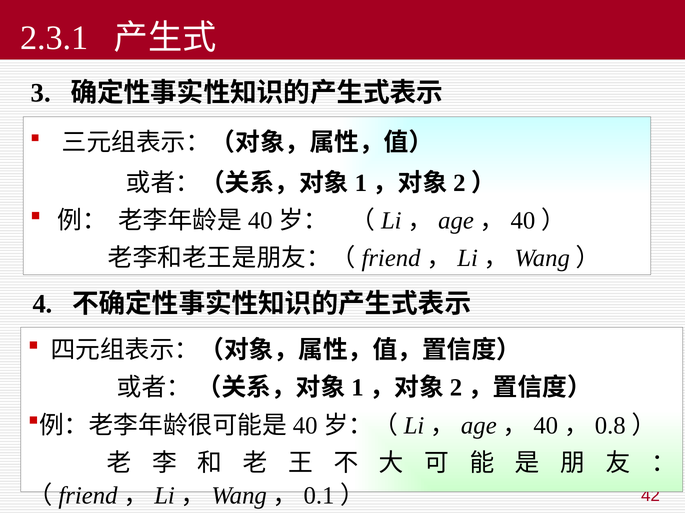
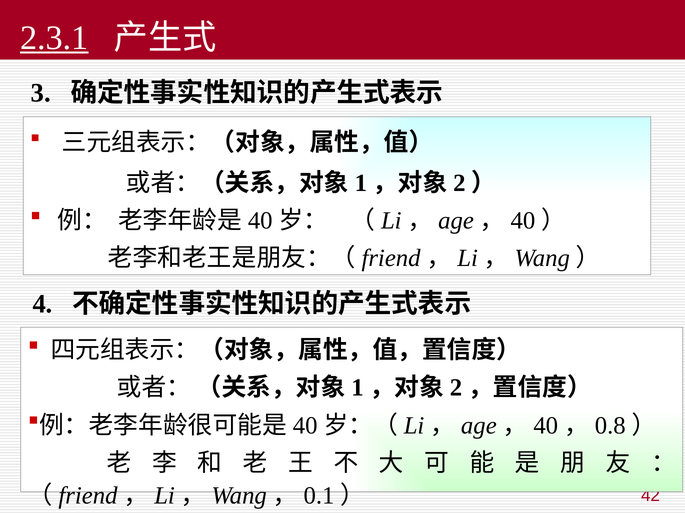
2.3.1 underline: none -> present (54, 38)
